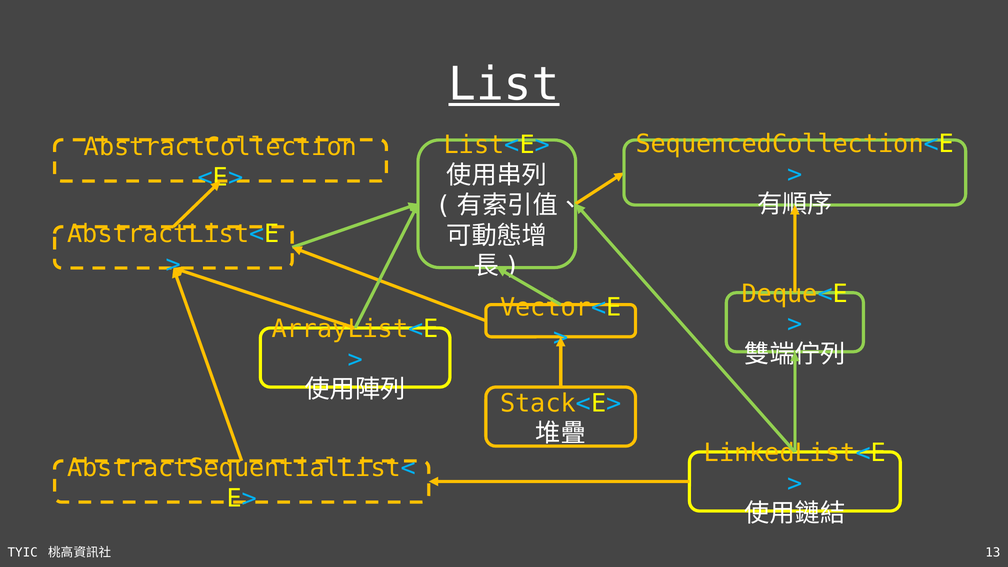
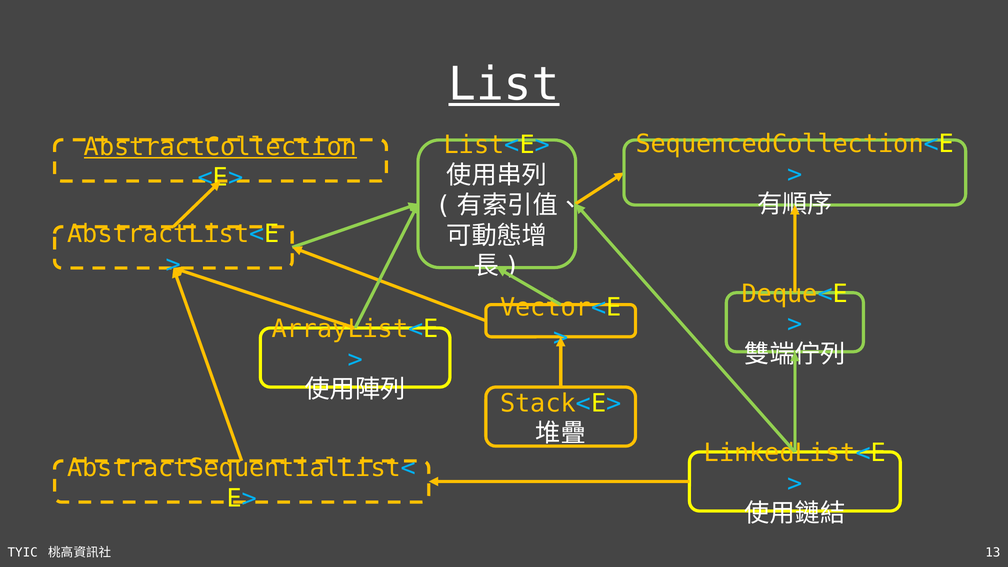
AbstractCollection underline: none -> present (220, 147)
